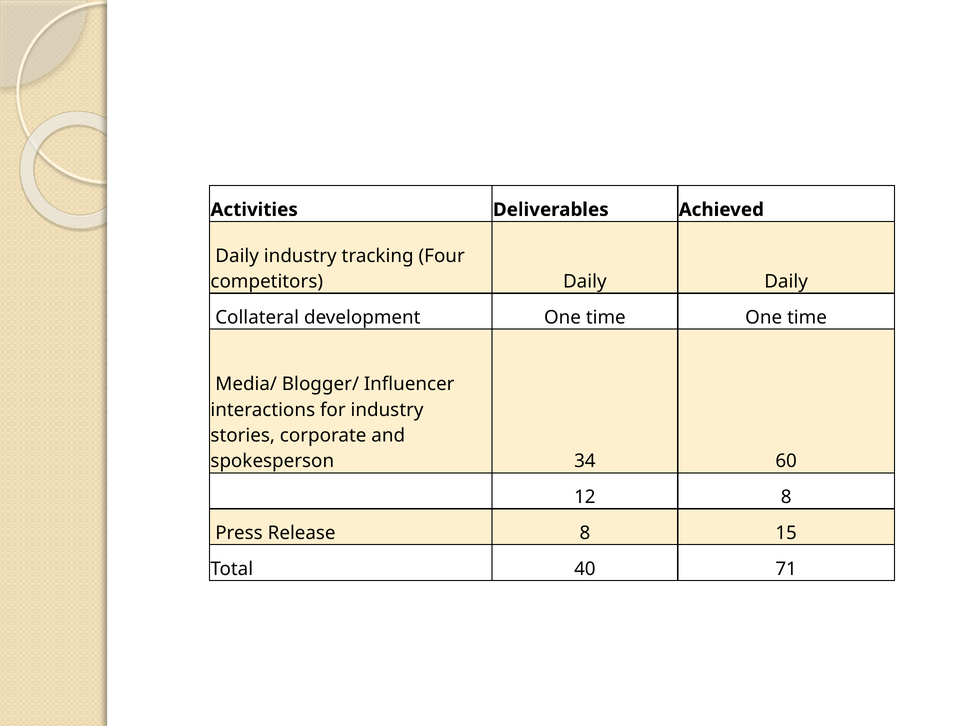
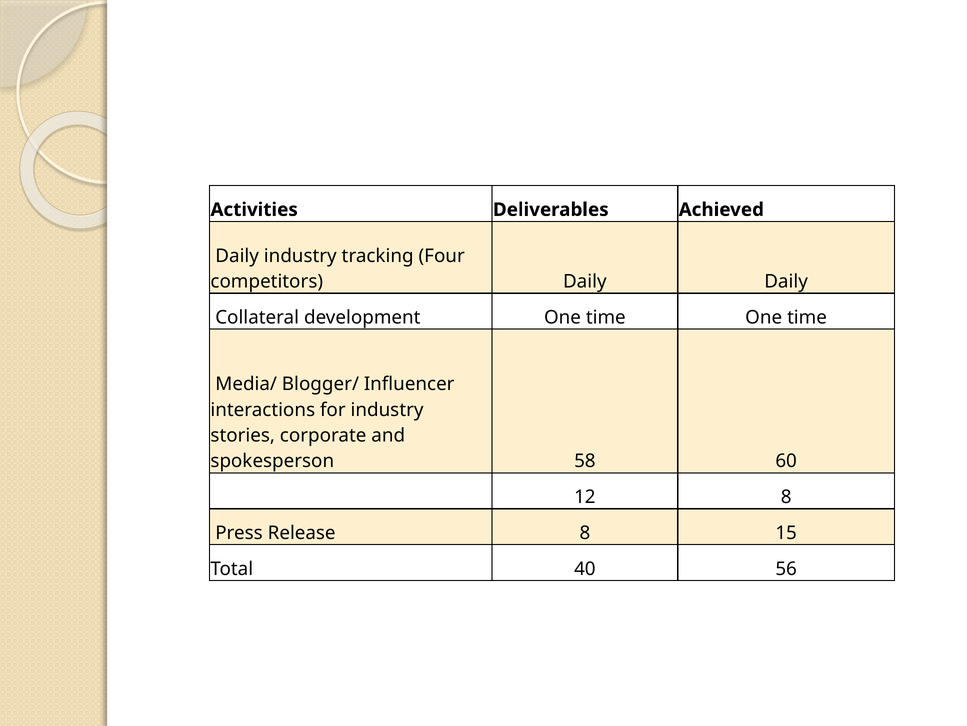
34: 34 -> 58 (585, 461)
71: 71 -> 56 (786, 568)
